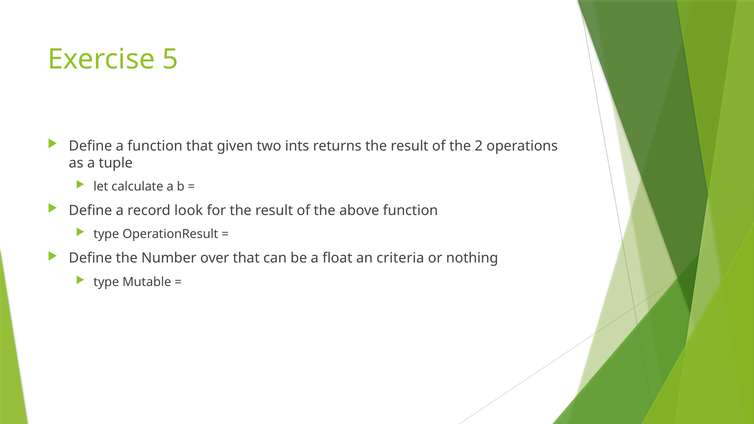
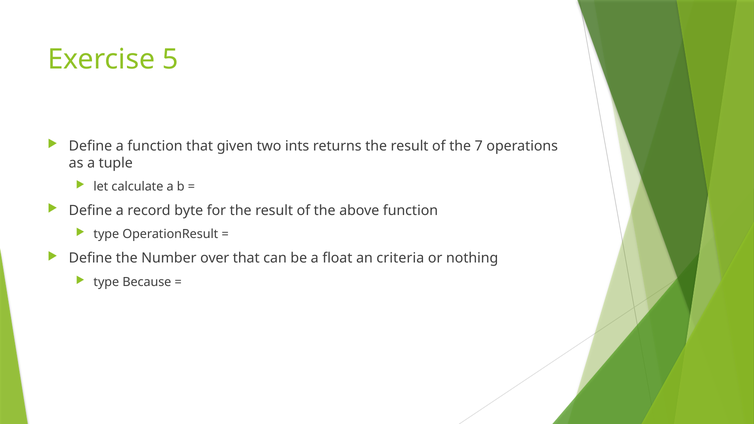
2: 2 -> 7 (479, 146)
look: look -> byte (189, 211)
Mutable: Mutable -> Because (147, 282)
